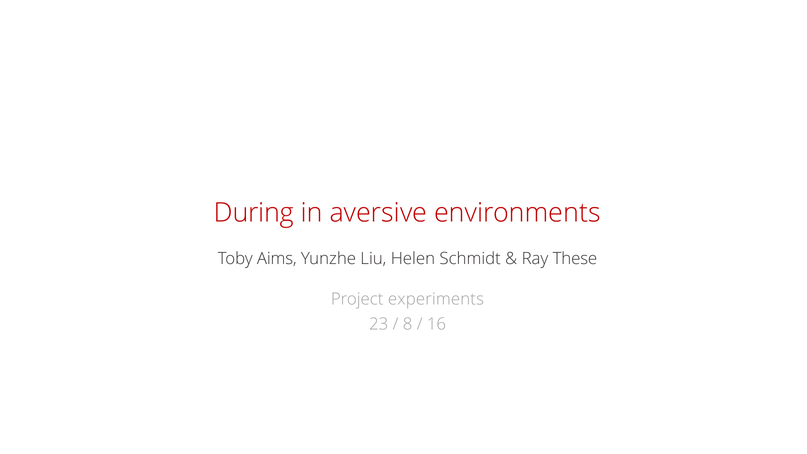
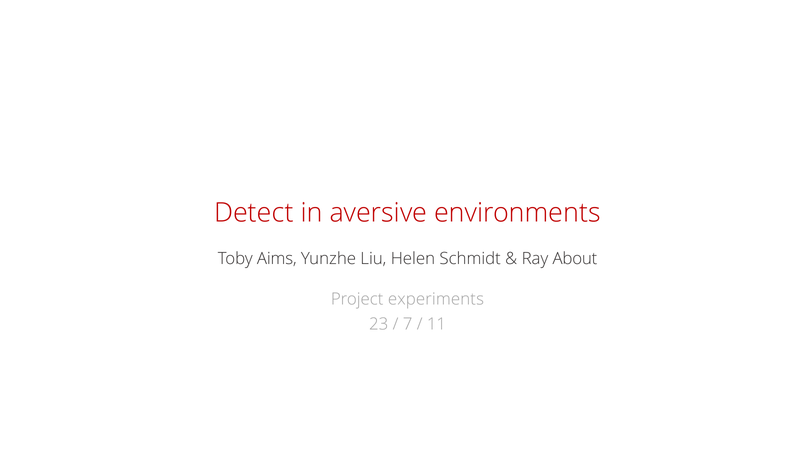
During: During -> Detect (254, 213)
These: These -> About (575, 259)
8: 8 -> 7 (408, 324)
16: 16 -> 11 (436, 324)
